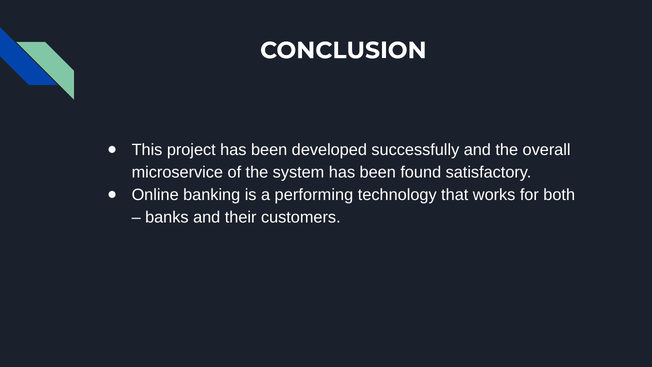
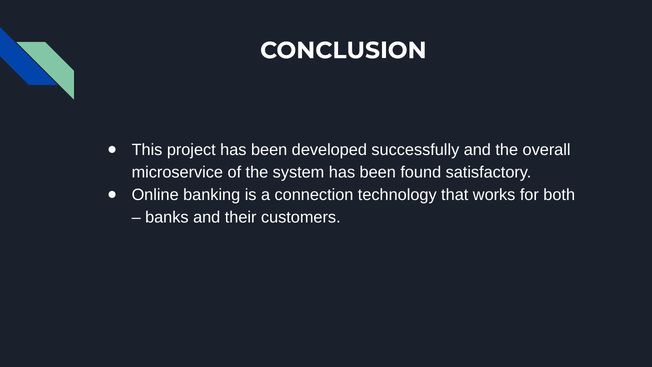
performing: performing -> connection (314, 195)
